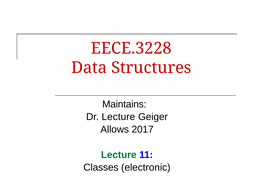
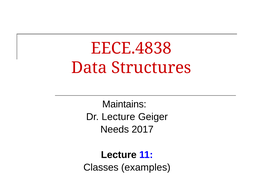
EECE.3228: EECE.3228 -> EECE.4838 (131, 48)
Allows: Allows -> Needs (115, 129)
Lecture colour: green -> black (119, 154)
electronic: electronic -> examples (146, 167)
